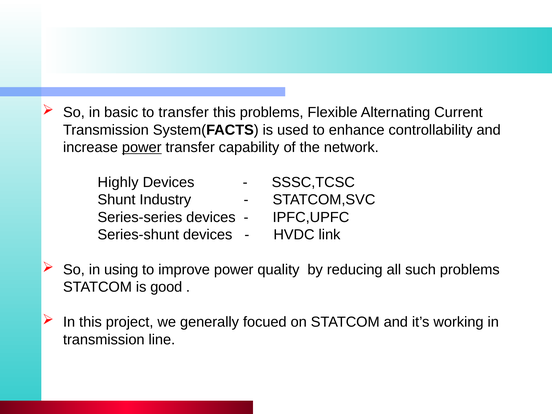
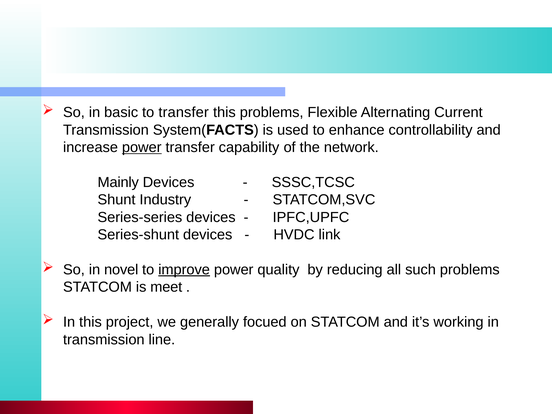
Highly: Highly -> Mainly (118, 182)
using: using -> novel (121, 270)
improve underline: none -> present (184, 270)
good: good -> meet (166, 287)
